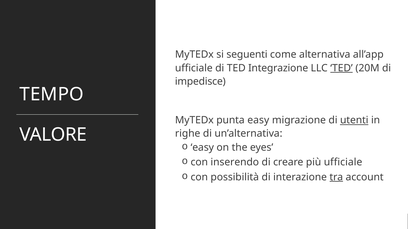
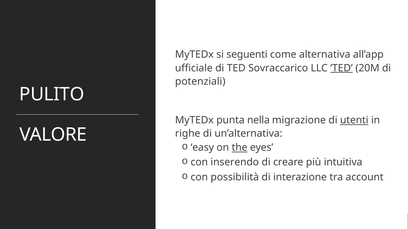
Integrazione: Integrazione -> Sovraccarico (278, 68)
impedisce: impedisce -> potenziali (200, 82)
TEMPO: TEMPO -> PULITO (52, 94)
punta easy: easy -> nella (258, 120)
the underline: none -> present (240, 148)
più ufficiale: ufficiale -> intuitiva (343, 163)
tra underline: present -> none (336, 177)
